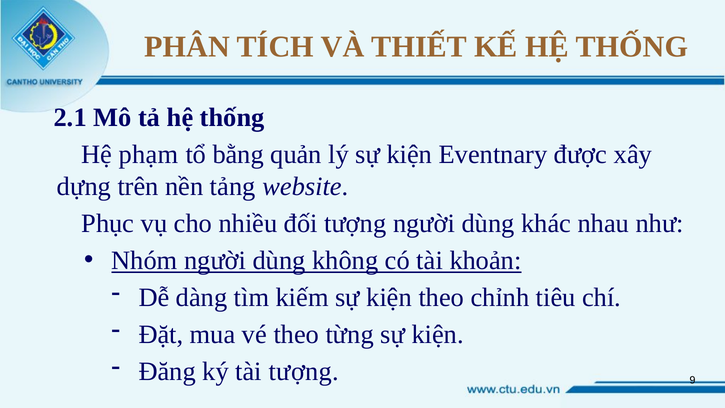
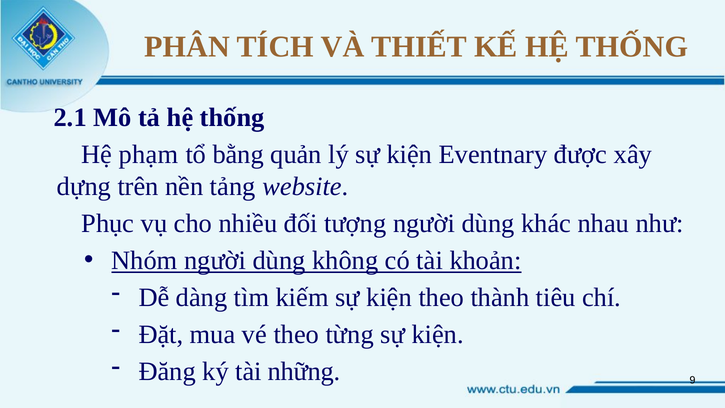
chỉnh: chỉnh -> thành (500, 297)
tài tượng: tượng -> những (304, 371)
